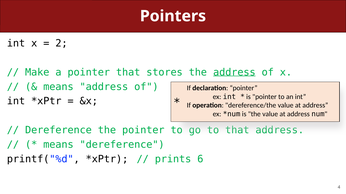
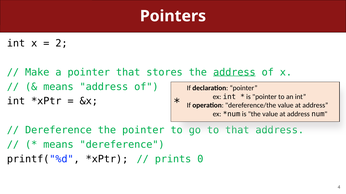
6: 6 -> 0 (200, 160)
